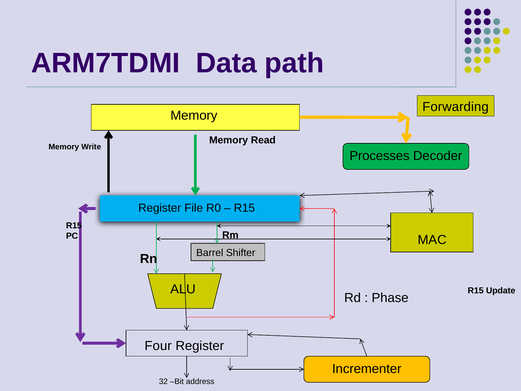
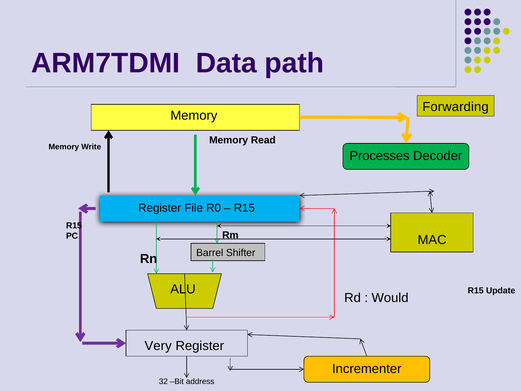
Phase: Phase -> Would (390, 298)
Four: Four -> Very (158, 346)
